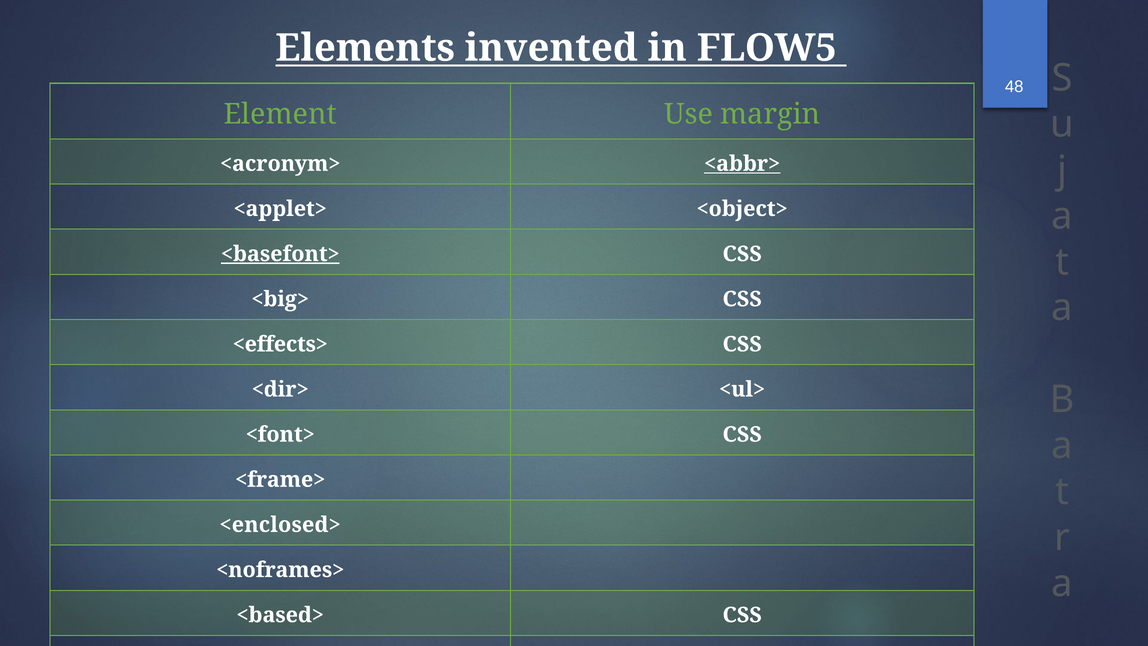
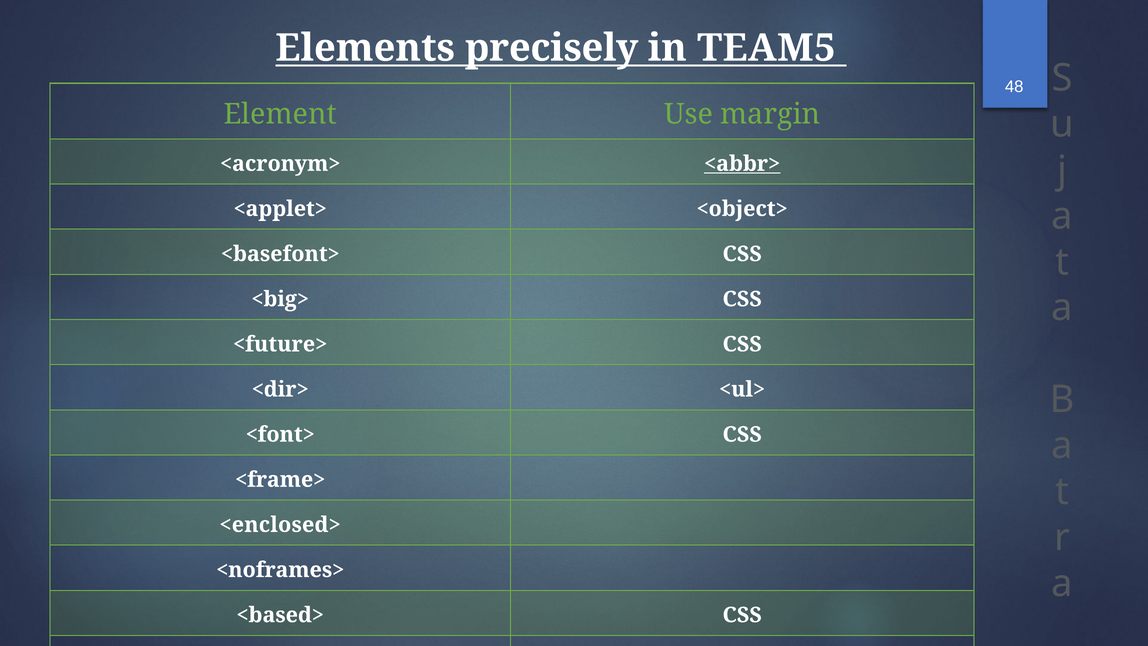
invented: invented -> precisely (552, 48)
FLOW5: FLOW5 -> TEAM5 (766, 48)
<basefont> underline: present -> none (280, 254)
<effects>: <effects> -> <future> (280, 344)
